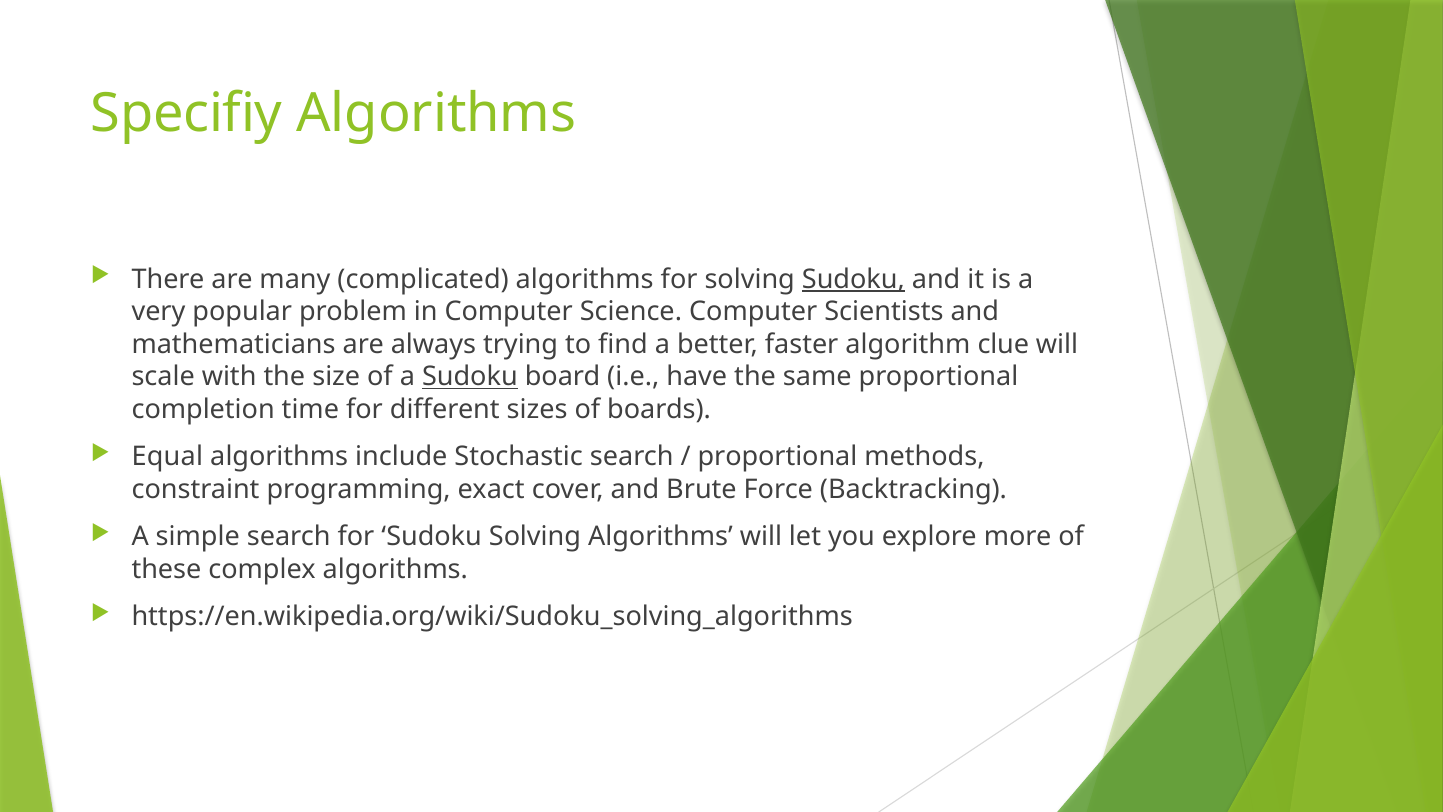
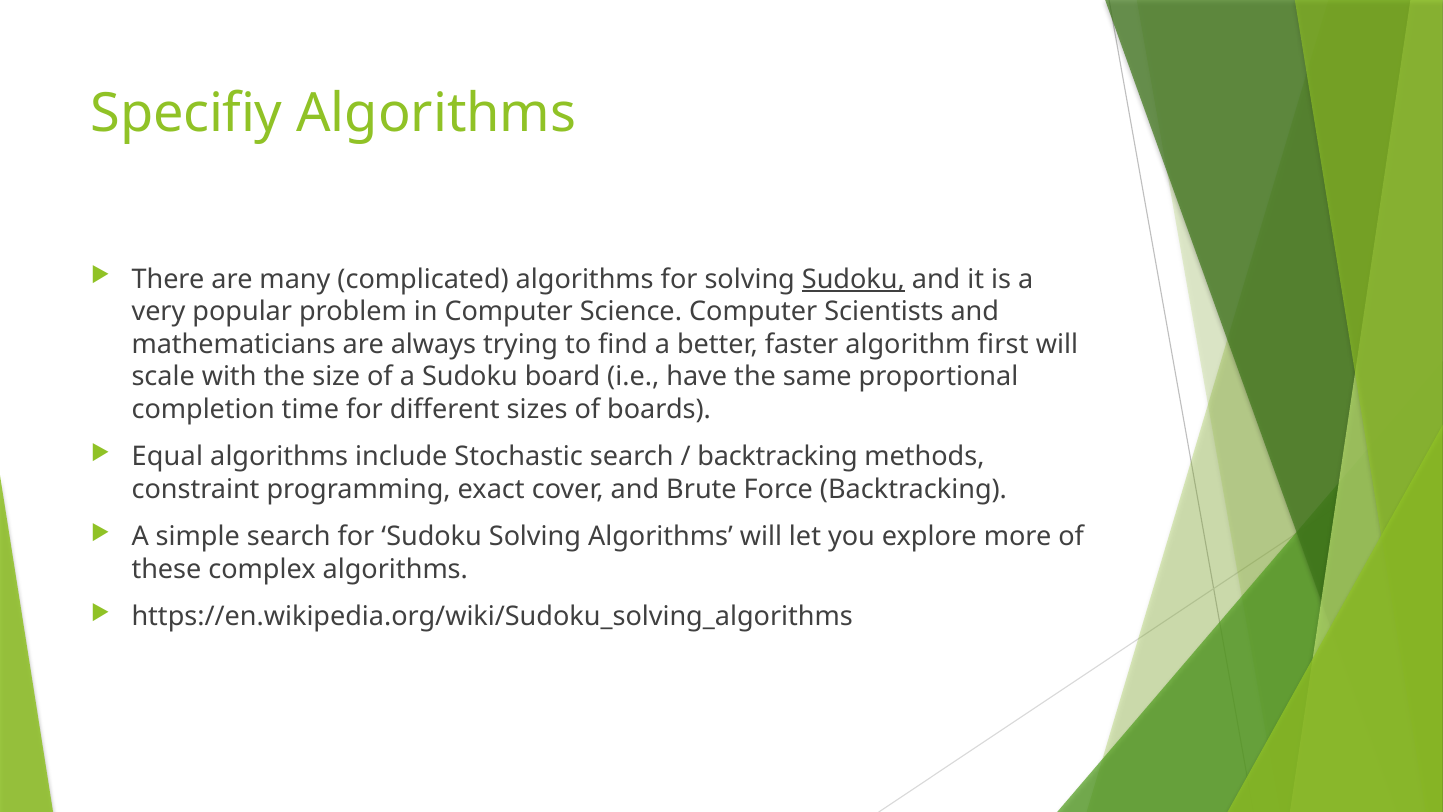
clue: clue -> first (1003, 344)
Sudoku underline: present -> none (470, 377)
proportional: proportional -> backtracking (778, 457)
